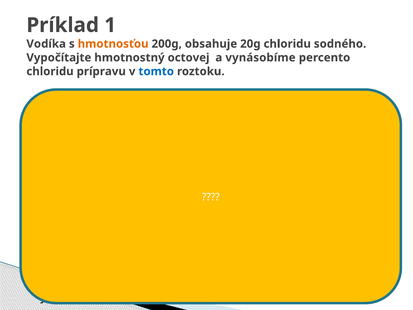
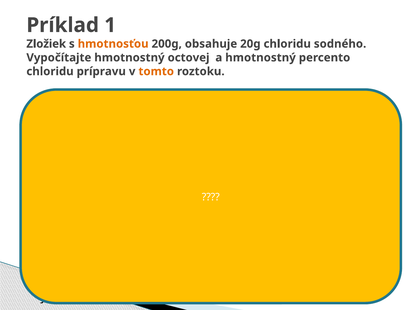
Vodíka: Vodíka -> Zložiek (46, 44)
a vynásobíme: vynásobíme -> hmotnostný (261, 58)
tomto colour: blue -> orange (156, 71)
